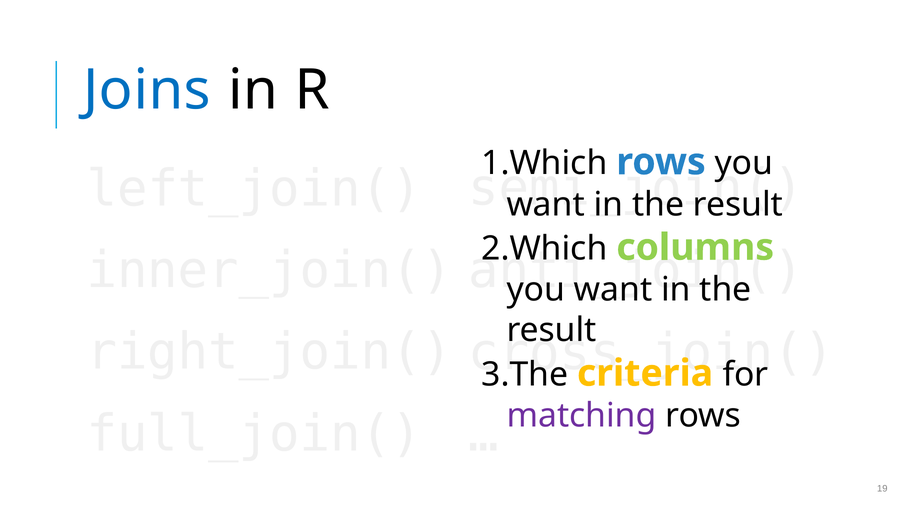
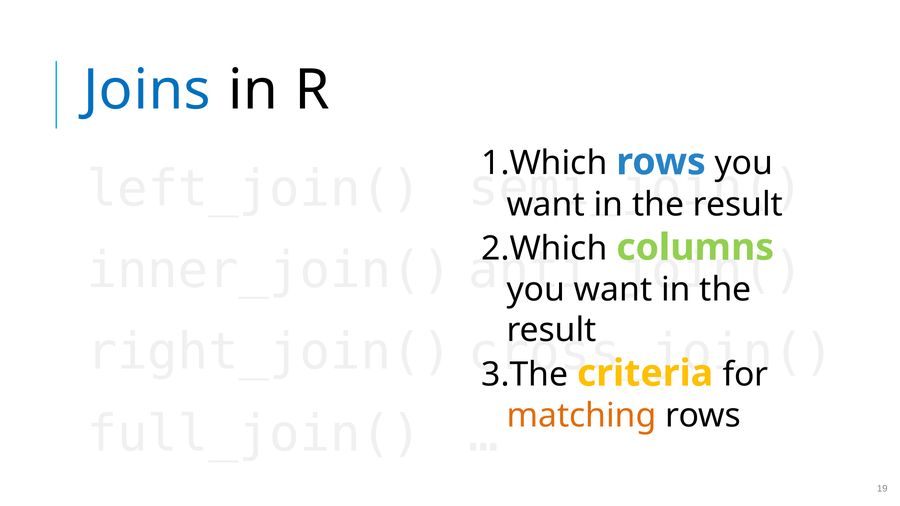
matching colour: purple -> orange (582, 416)
